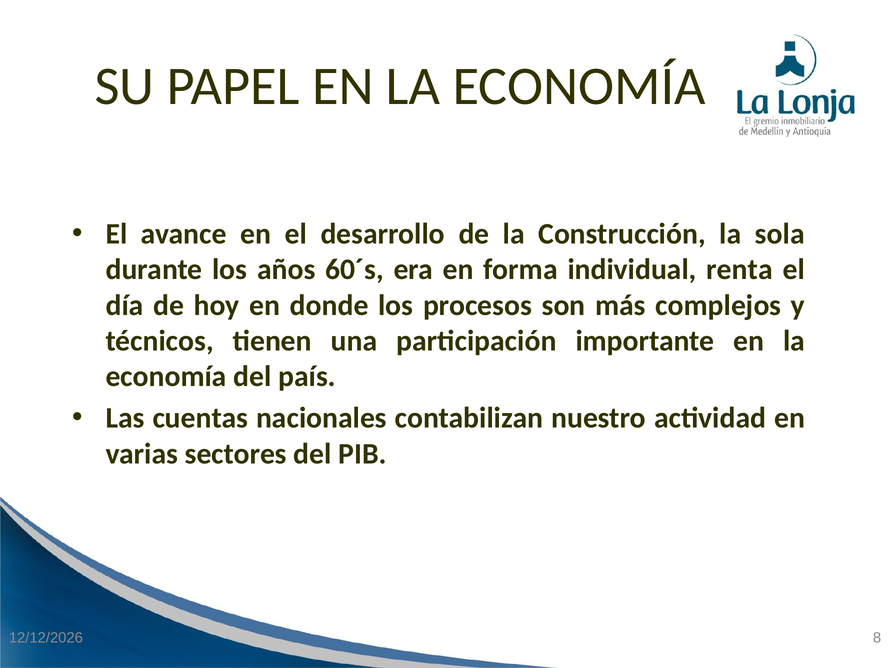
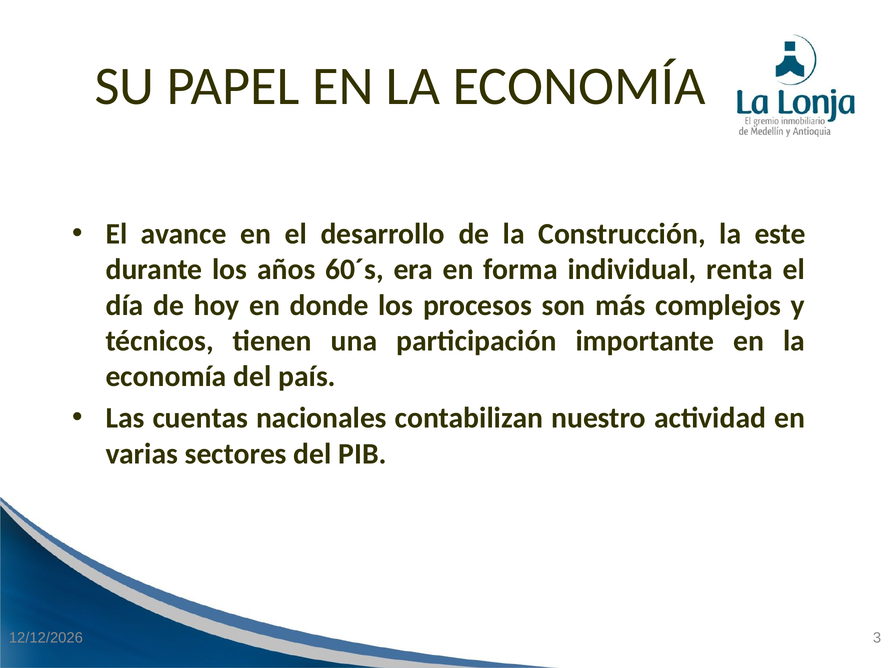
sola: sola -> este (780, 234)
8: 8 -> 3 (877, 637)
